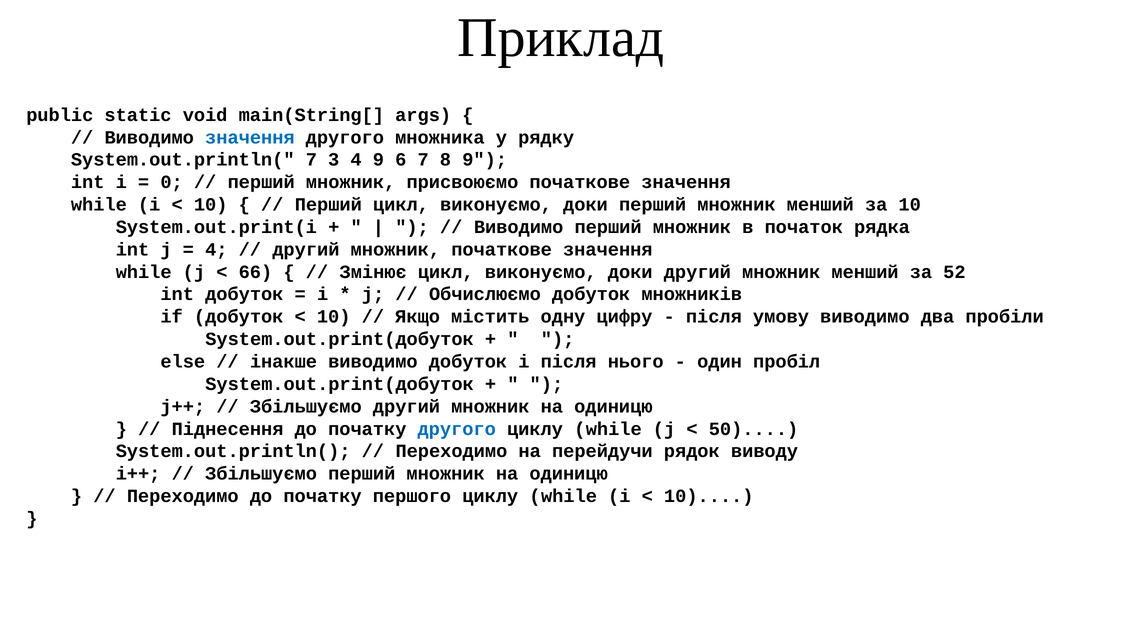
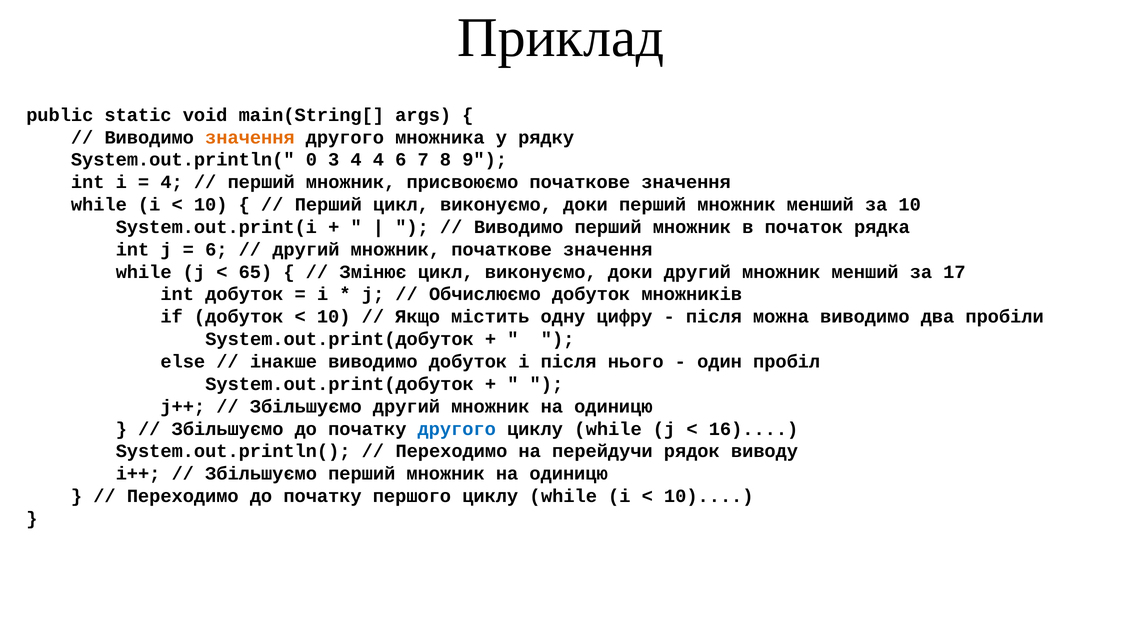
значення colour: blue -> orange (250, 137)
System.out.println( 7: 7 -> 0 (311, 160)
4 9: 9 -> 4 (378, 160)
0: 0 -> 4 (172, 182)
4: 4 -> 6 (216, 250)
66: 66 -> 65 (255, 272)
52: 52 -> 17 (954, 272)
умову: умову -> можна (781, 317)
Піднесення: Піднесення -> Збільшуємо (228, 429)
50: 50 -> 16 (754, 429)
